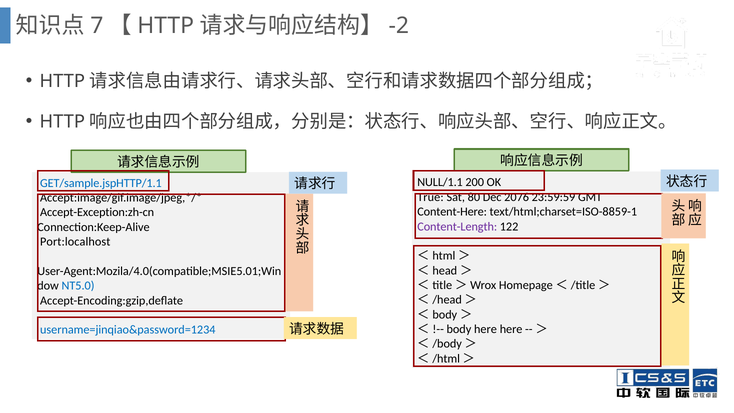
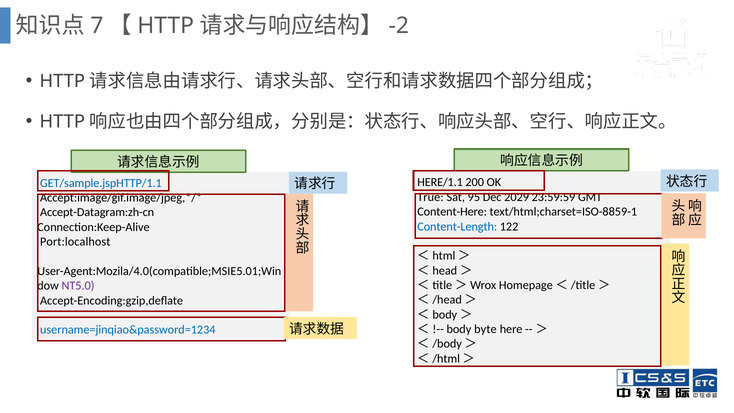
NULL/1.1: NULL/1.1 -> HERE/1.1 (440, 182)
80: 80 -> 95 (474, 197)
2076: 2076 -> 2029 (517, 197)
Accept-Exception:zh-cn: Accept-Exception:zh-cn -> Accept-Datagram:zh-cn (97, 212)
Content-Length colour: purple -> blue (457, 226)
NT5.0 colour: blue -> purple (78, 286)
body here: here -> byte (485, 329)
